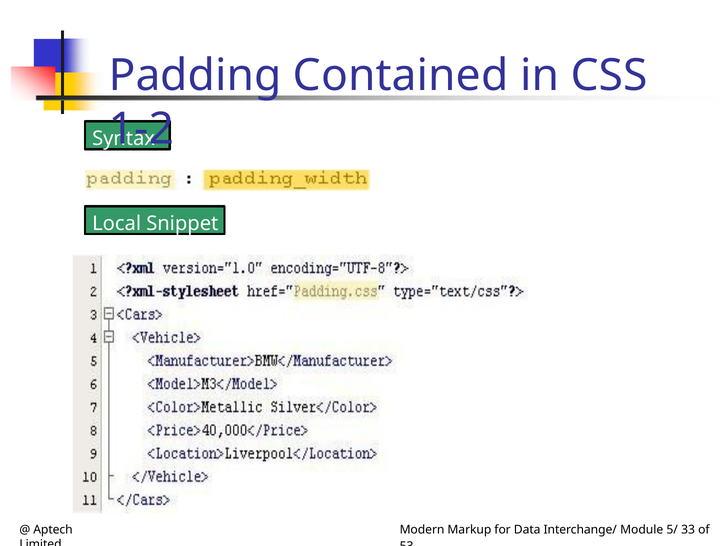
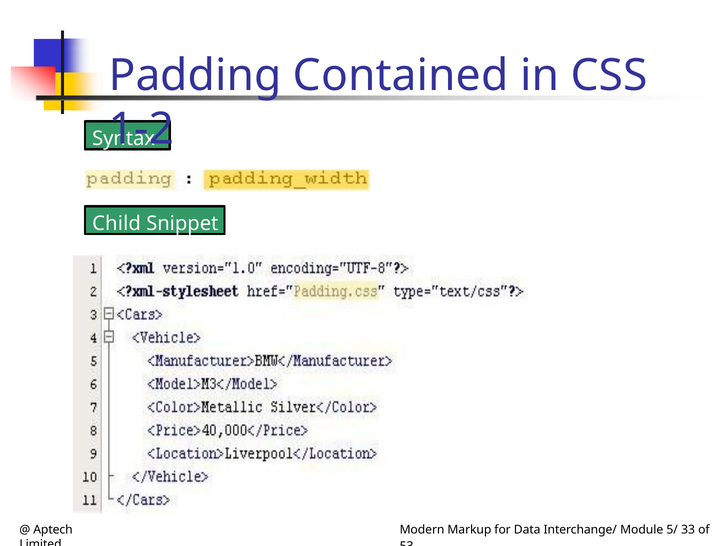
Local: Local -> Child (117, 223)
